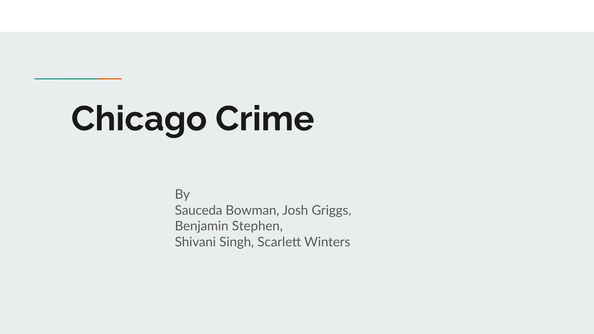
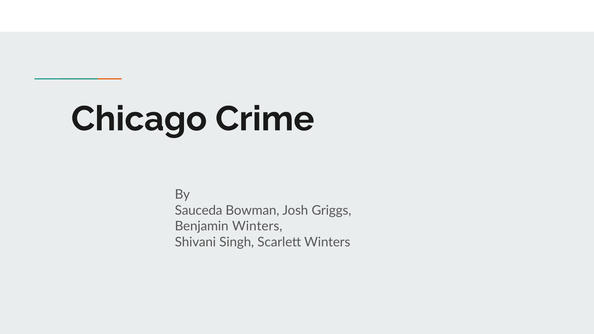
Benjamin Stephen: Stephen -> Winters (257, 226)
